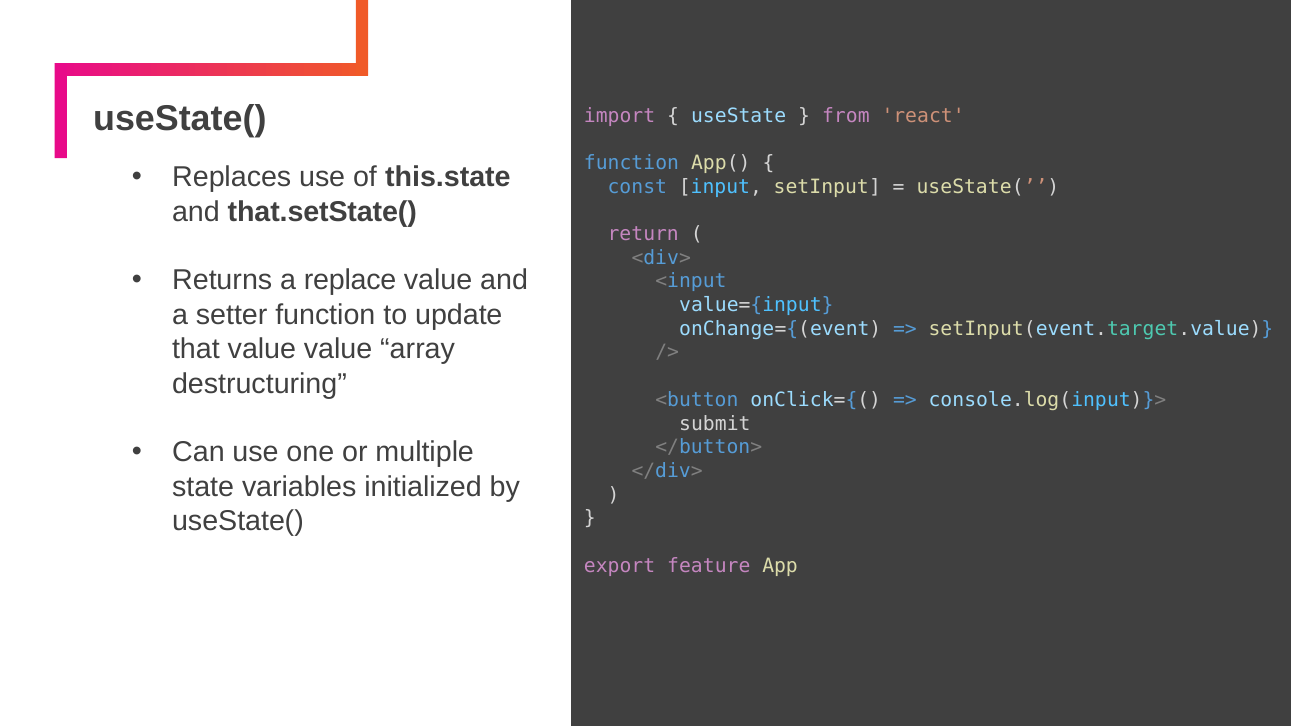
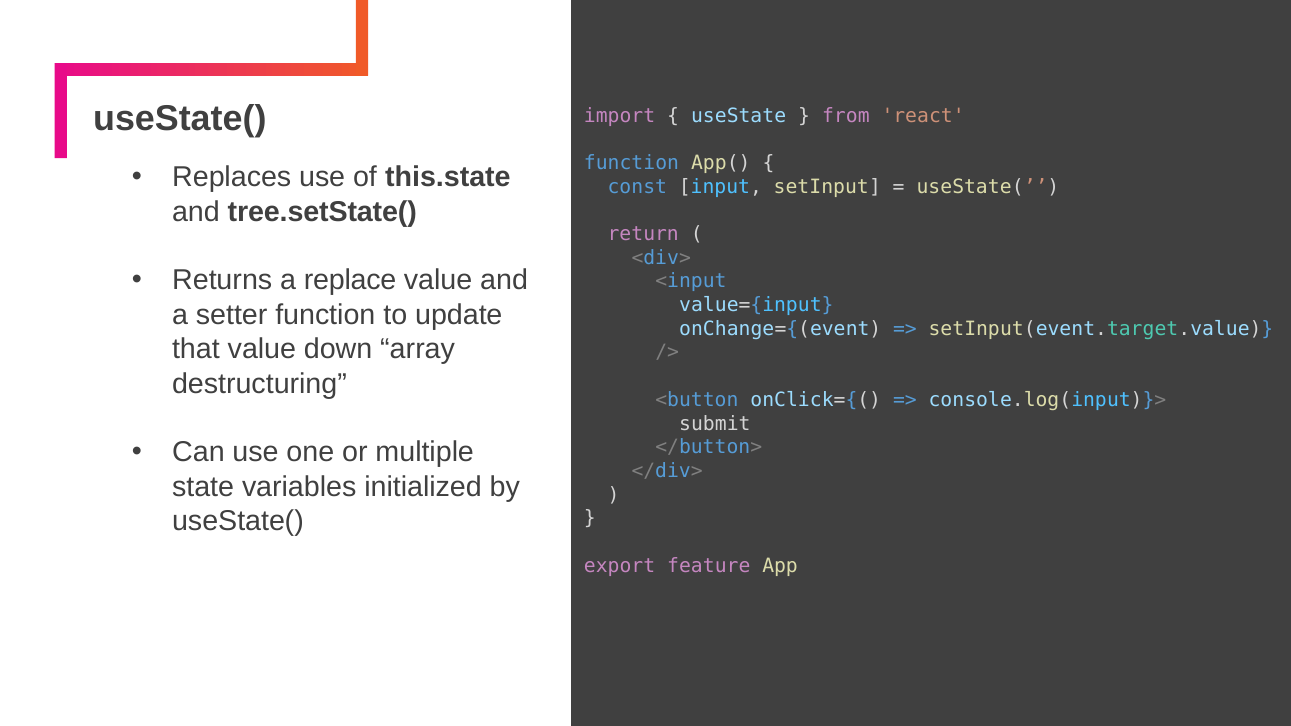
that.setState(: that.setState( -> tree.setState( (322, 212)
value value: value -> down (338, 349)
